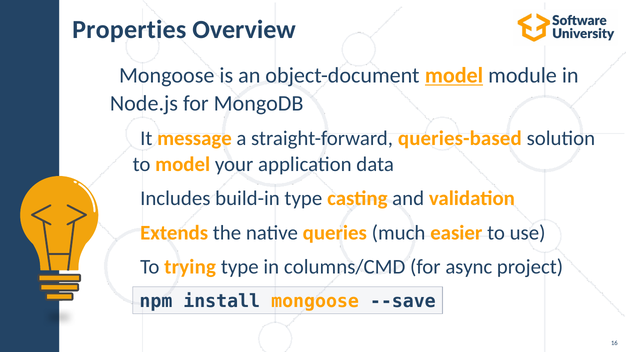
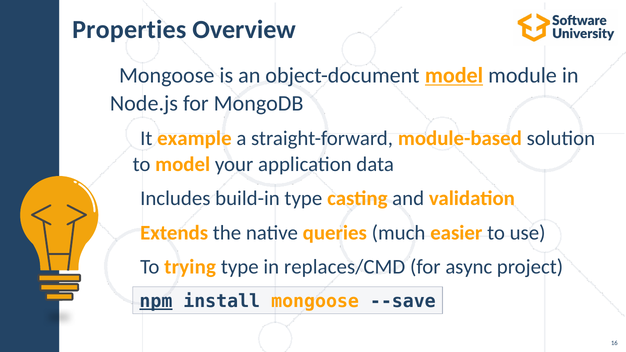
message: message -> example (194, 138)
queries-based: queries-based -> module-based (460, 138)
columns/CMD: columns/CMD -> replaces/CMD (345, 267)
npm underline: none -> present (156, 302)
